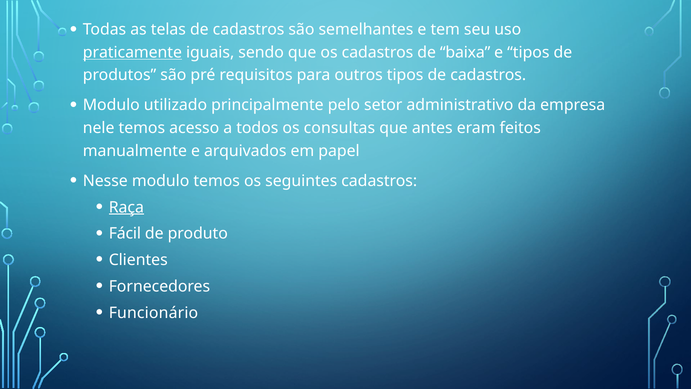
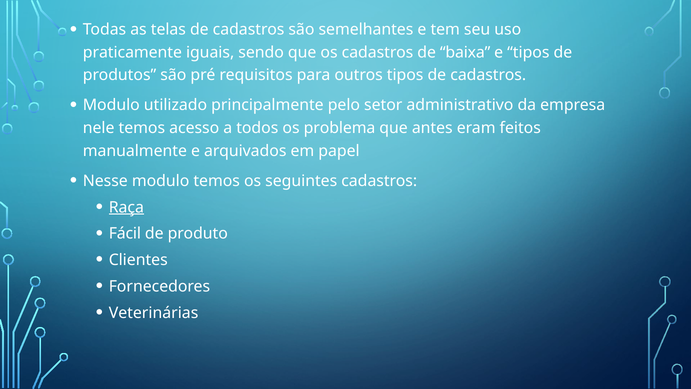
praticamente underline: present -> none (132, 52)
consultas: consultas -> problema (340, 128)
Funcionário: Funcionário -> Veterinárias (154, 313)
